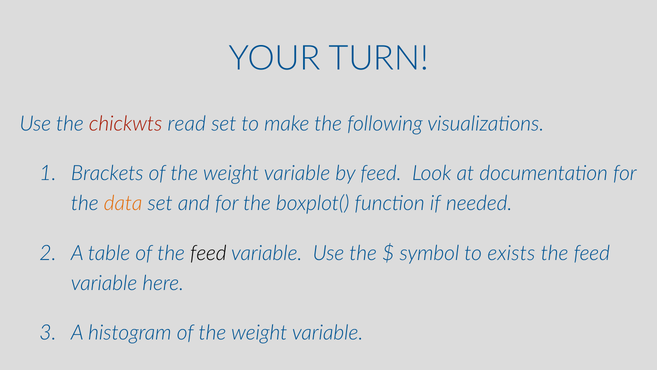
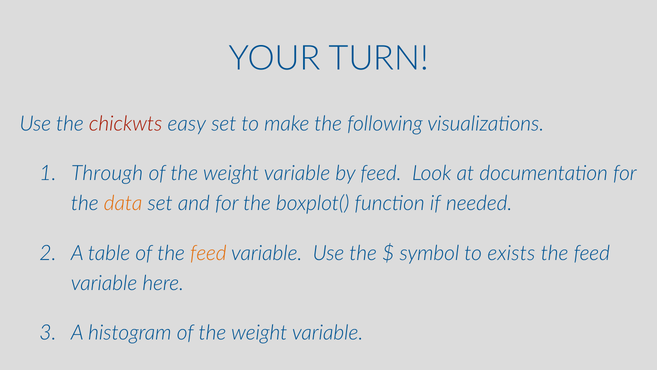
read: read -> easy (187, 124)
Brackets: Brackets -> Through (107, 173)
feed colour: black -> orange (208, 253)
